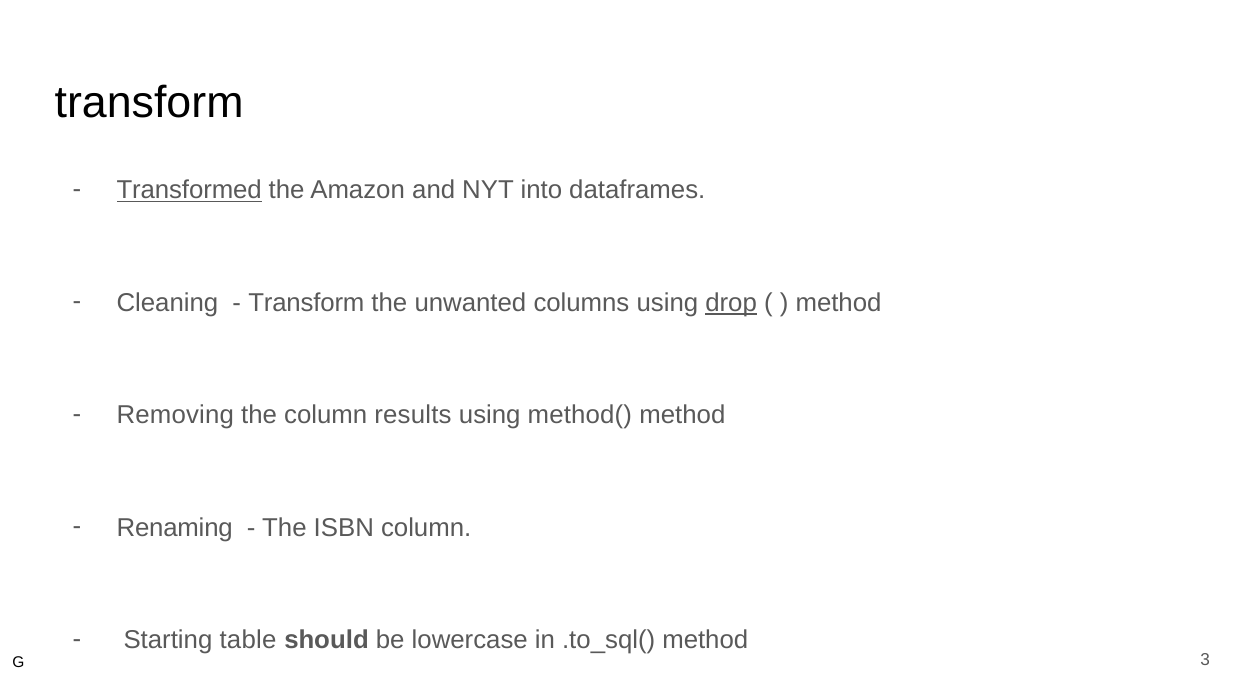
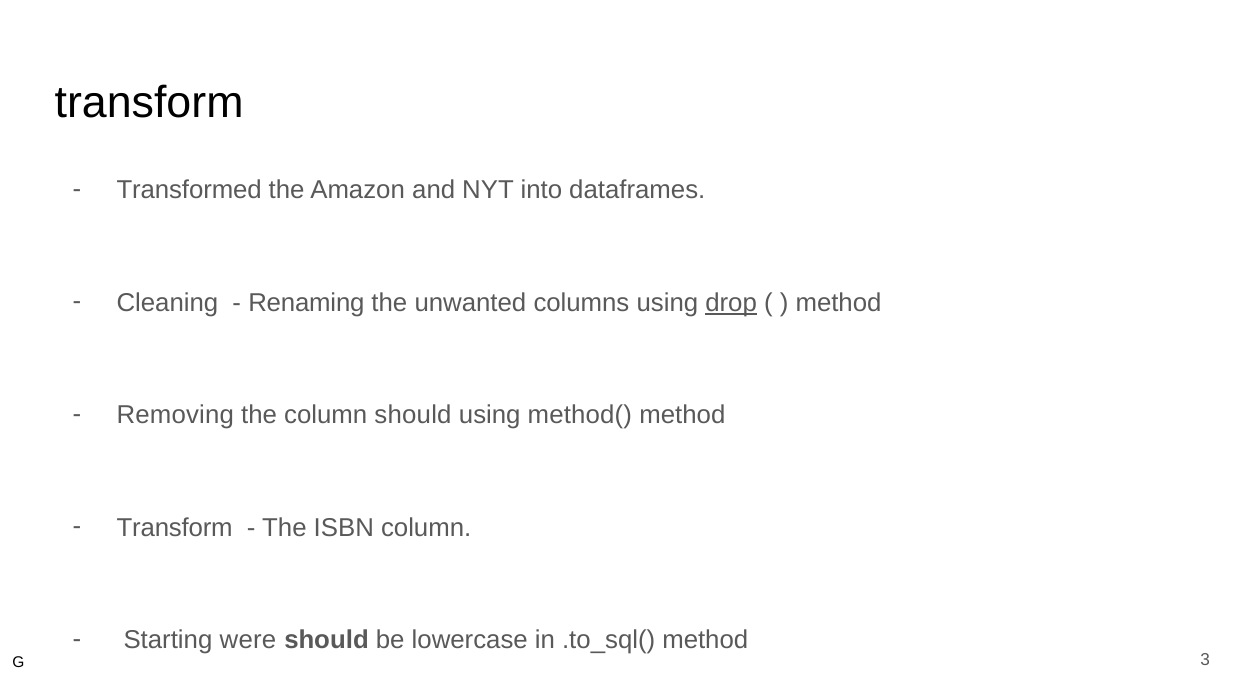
Transformed underline: present -> none (189, 190)
Transform: Transform -> Renaming (306, 303)
column results: results -> should (413, 415)
Renaming: Renaming -> Transform (175, 528)
table: table -> were (248, 640)
